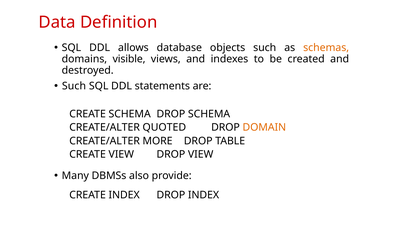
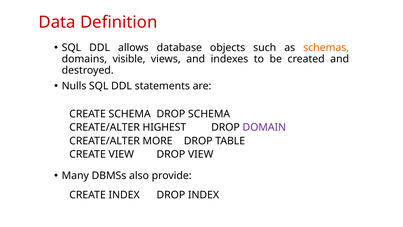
Such: Such -> Nulls (74, 86)
QUOTED: QUOTED -> HIGHEST (164, 127)
DOMAIN colour: orange -> purple (264, 127)
